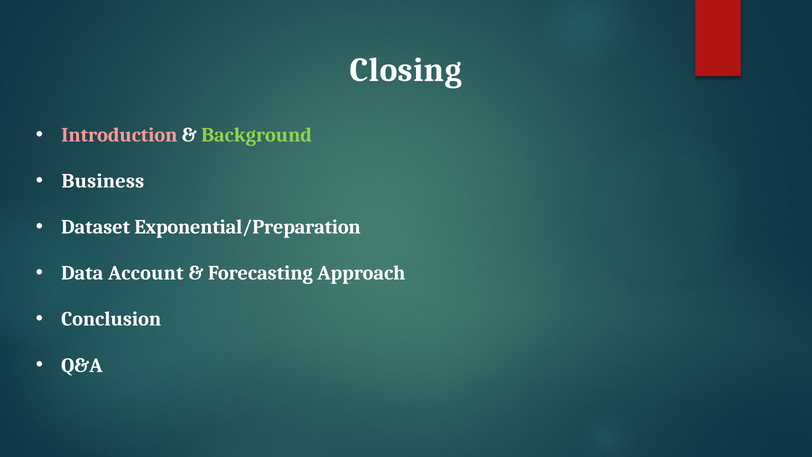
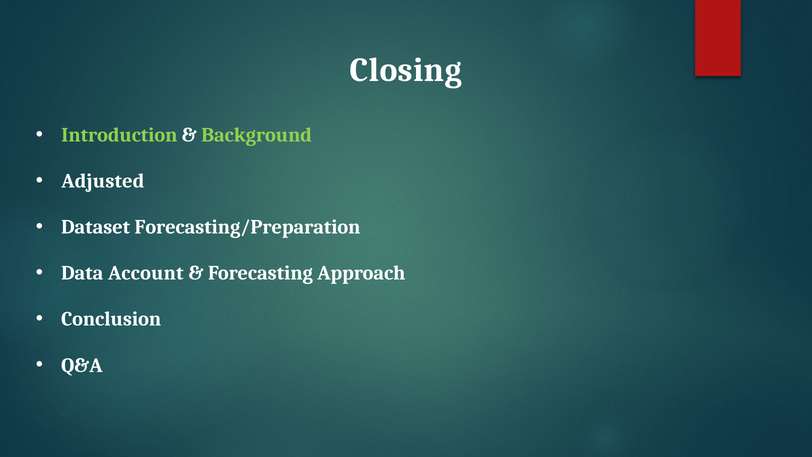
Introduction colour: pink -> light green (119, 135)
Business: Business -> Adjusted (103, 181)
Exponential/Preparation: Exponential/Preparation -> Forecasting/Preparation (248, 227)
